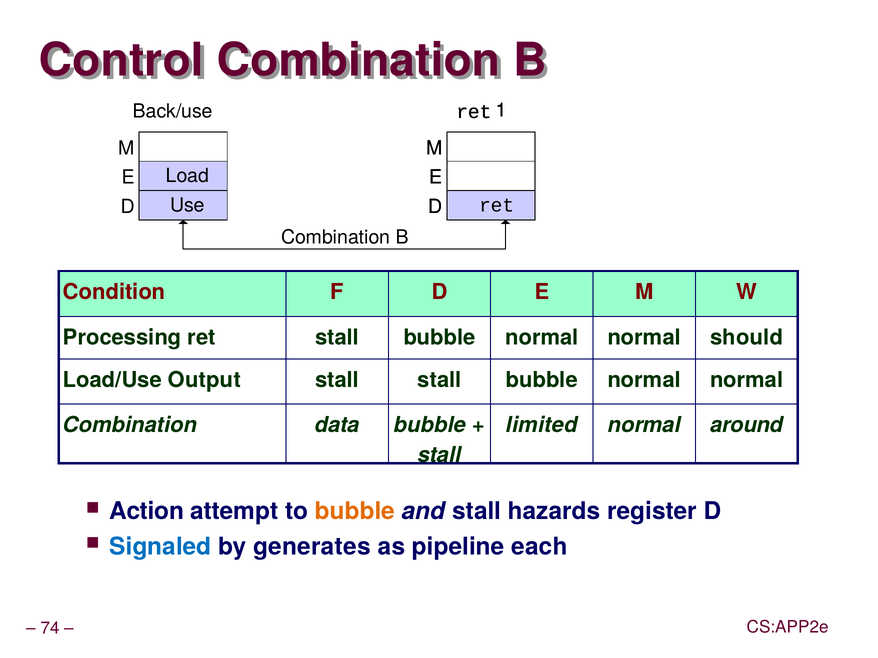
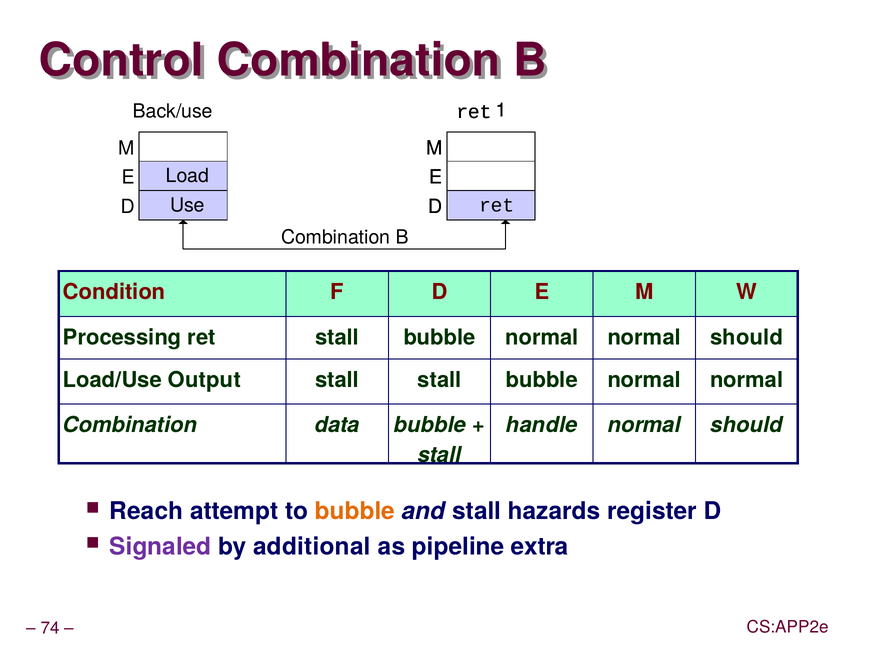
limited: limited -> handle (542, 425)
around: around -> should (747, 425)
Action: Action -> Reach (146, 512)
Signaled colour: blue -> purple (160, 547)
generates: generates -> additional (312, 547)
each: each -> extra (540, 547)
